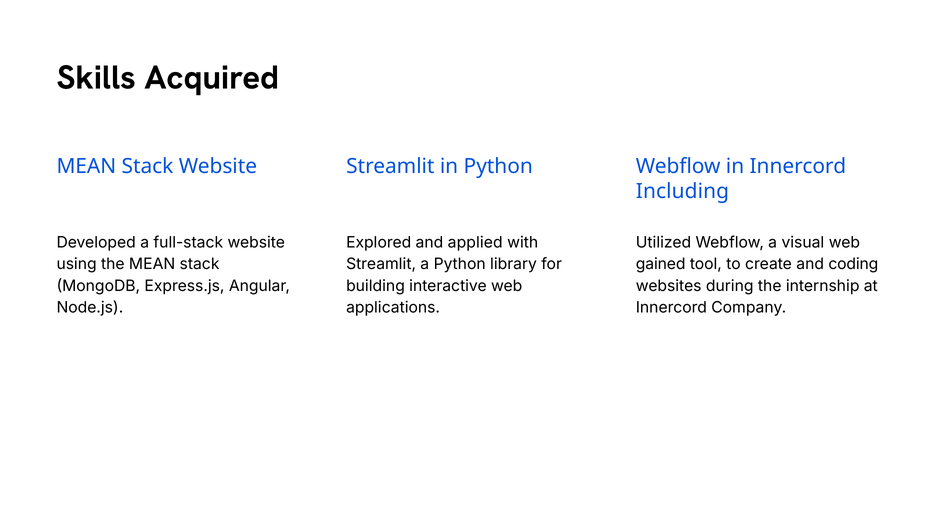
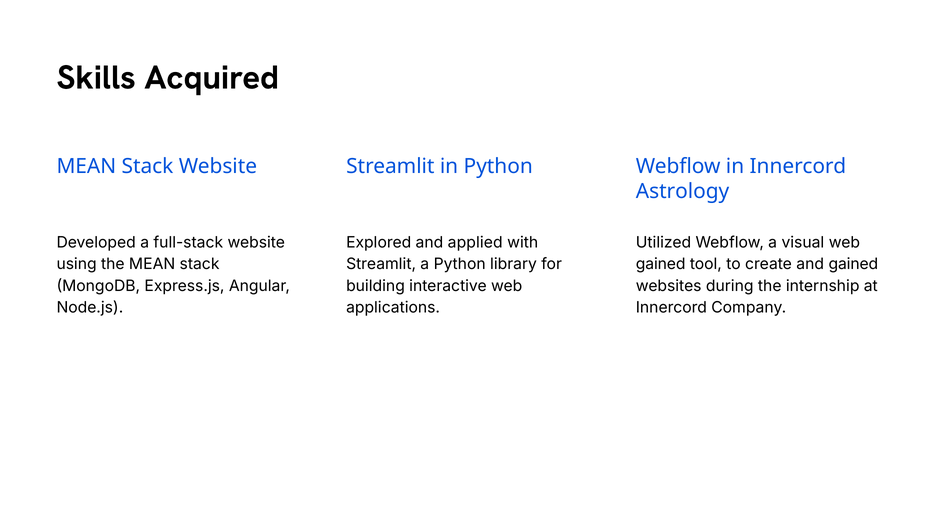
Including: Including -> Astrology (683, 191)
and coding: coding -> gained (853, 264)
